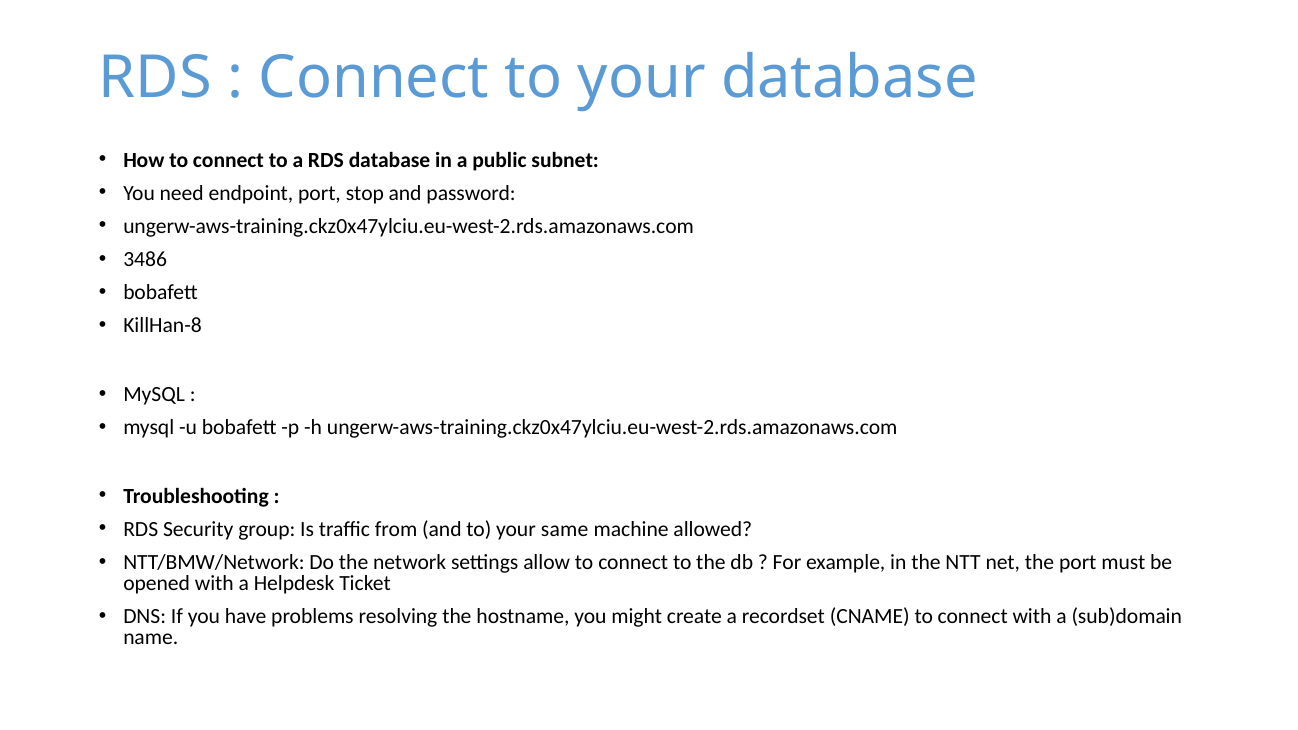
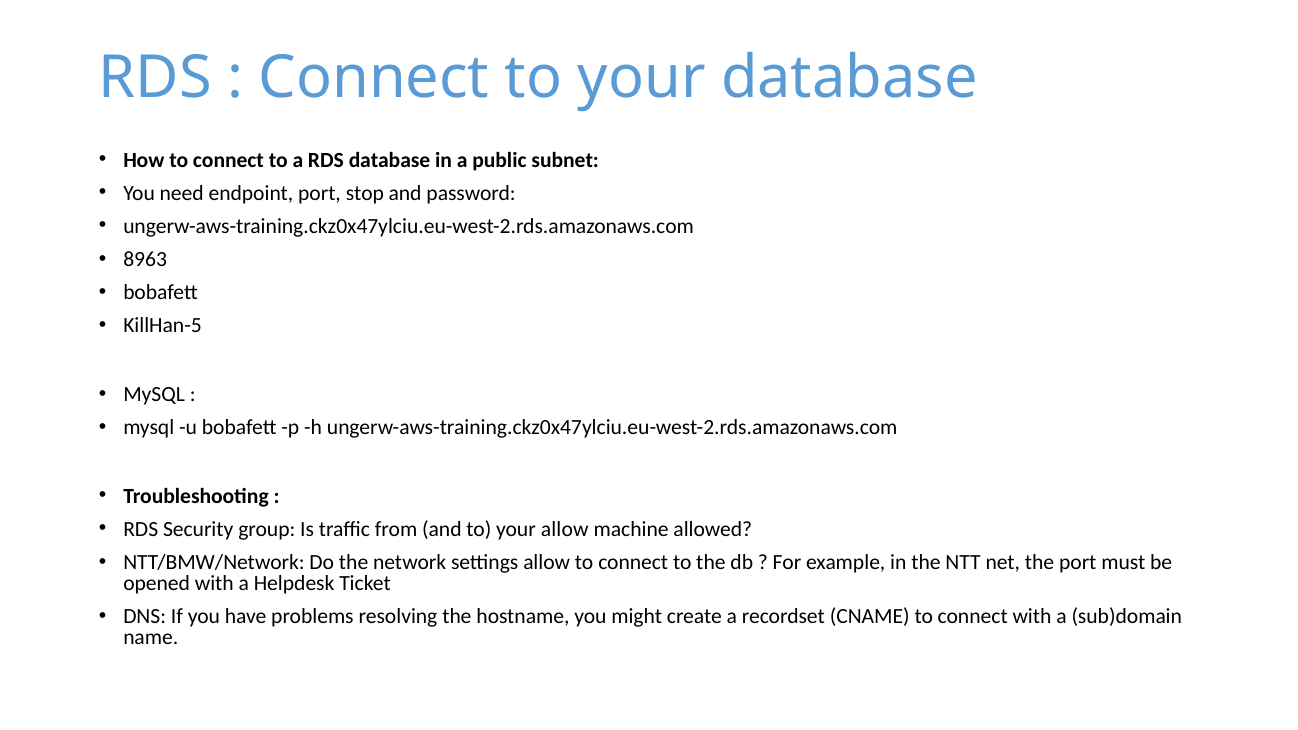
3486: 3486 -> 8963 (145, 259)
KillHan-8: KillHan-8 -> KillHan-5 (163, 326)
your same: same -> allow (565, 529)
